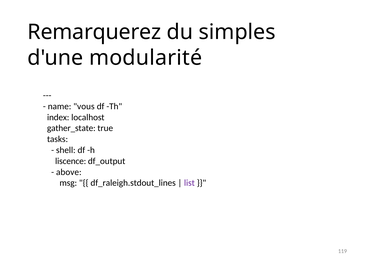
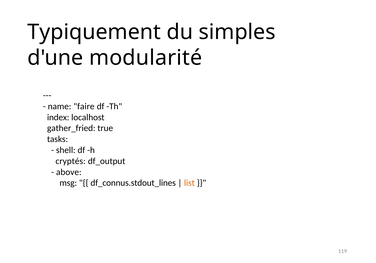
Remarquerez: Remarquerez -> Typiquement (94, 32)
vous: vous -> faire (84, 106)
gather_state: gather_state -> gather_fried (71, 128)
liscence: liscence -> cryptés (71, 161)
df_raleigh.stdout_lines: df_raleigh.stdout_lines -> df_connus.stdout_lines (133, 183)
list colour: purple -> orange (189, 183)
